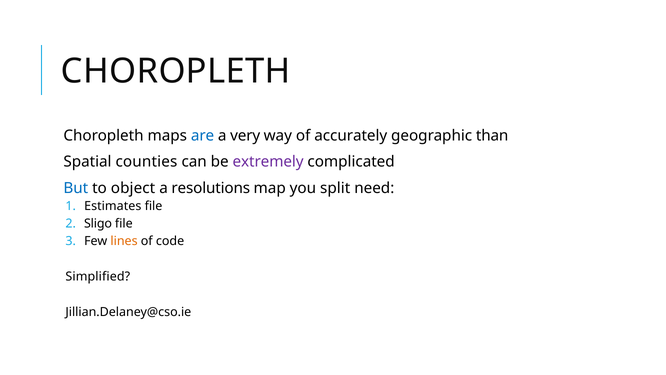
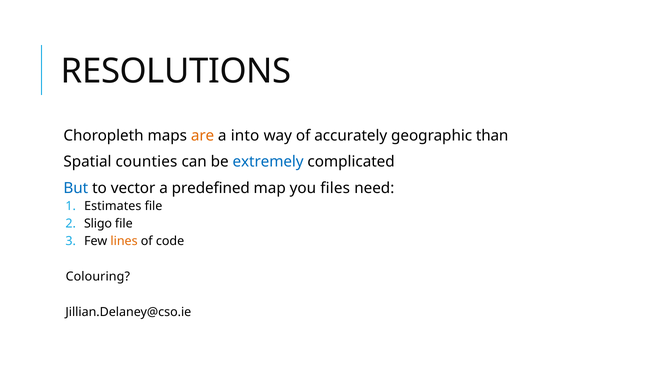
CHOROPLETH: CHOROPLETH -> RESOLUTIONS (176, 71)
are colour: blue -> orange (203, 136)
very: very -> into (245, 136)
extremely colour: purple -> blue (268, 162)
object: object -> vector (133, 188)
resolutions: resolutions -> predefined (211, 188)
split: split -> files (335, 188)
Simplified: Simplified -> Colouring (98, 276)
